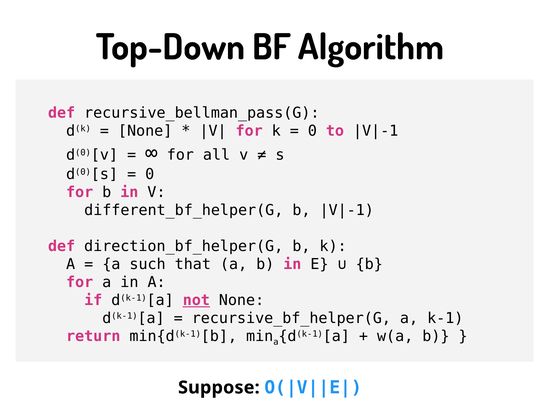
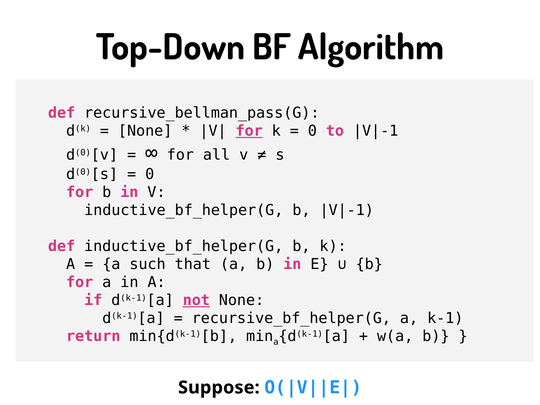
for underline: none -> present (249, 131)
different_bf_helper(G: different_bf_helper(G -> inductive_bf_helper(G (184, 210)
def direction_bf_helper(G: direction_bf_helper(G -> inductive_bf_helper(G (184, 246)
